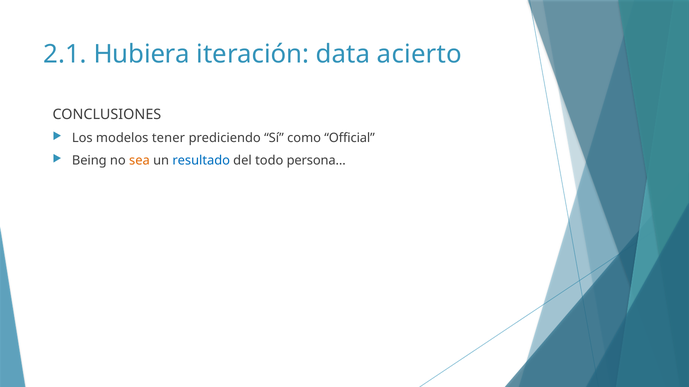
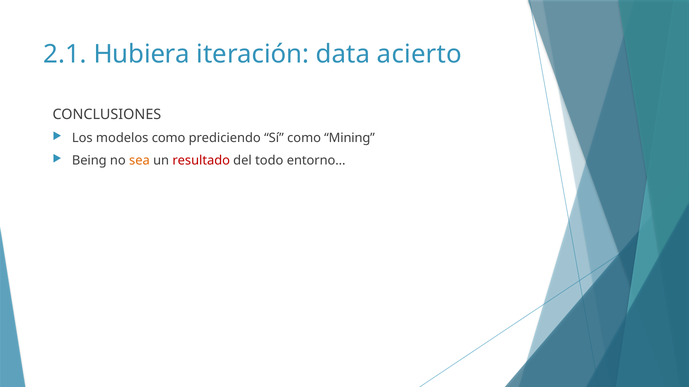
modelos tener: tener -> como (169, 138)
Official: Official -> Mining (350, 138)
resultado colour: blue -> red (201, 161)
persona…: persona… -> entorno… (316, 161)
